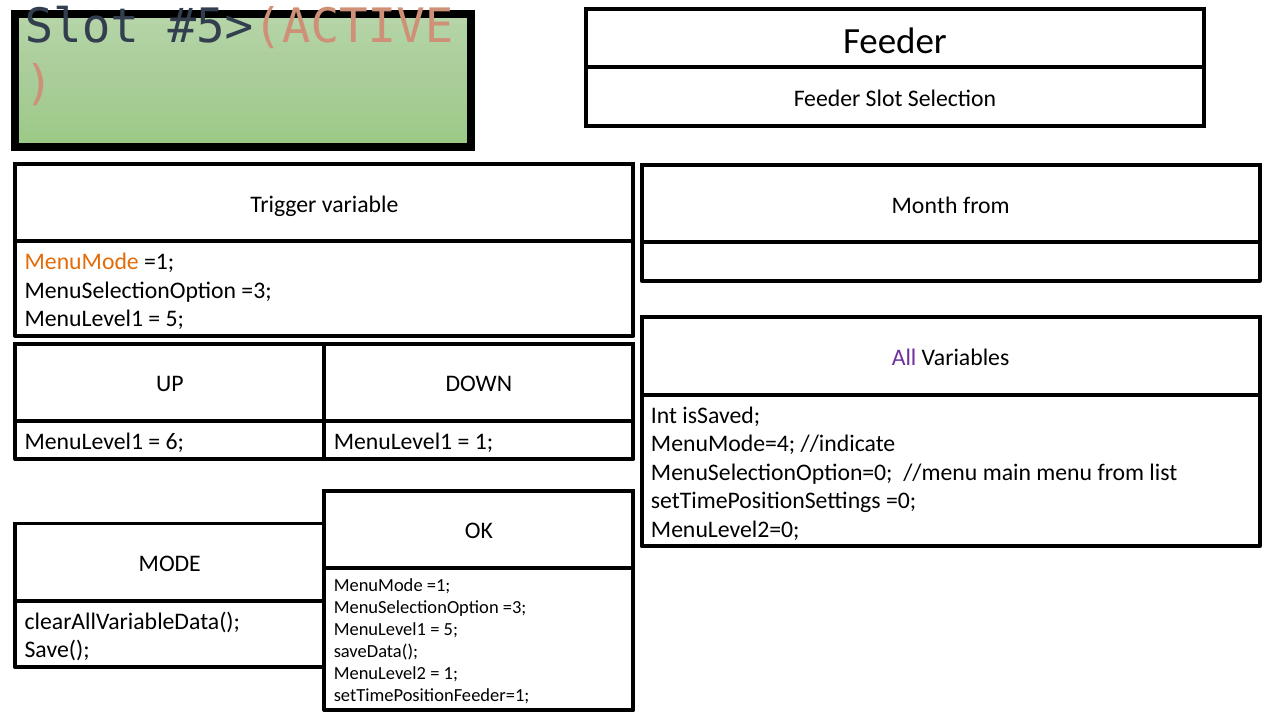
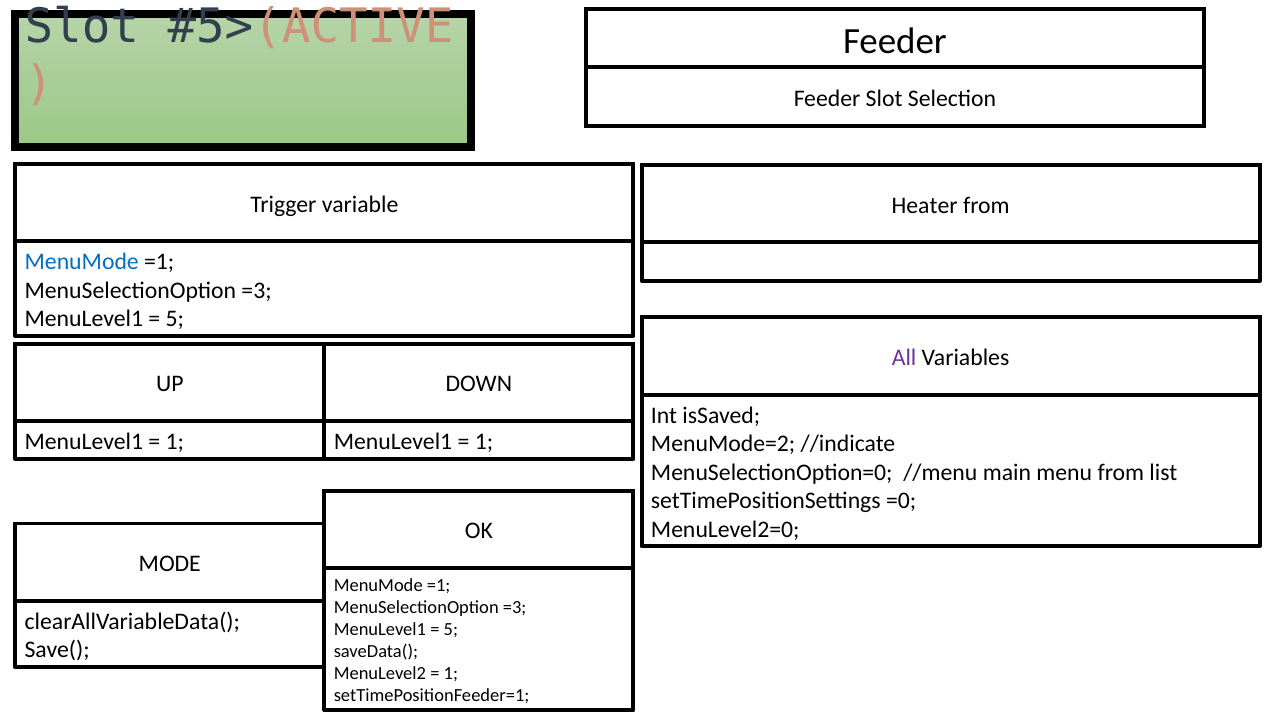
Month: Month -> Heater (925, 206)
MenuMode colour: orange -> blue (82, 262)
6: 6 -> 1 (175, 442)
MenuMode=4: MenuMode=4 -> MenuMode=2 (723, 444)
